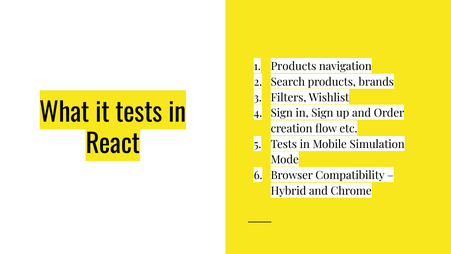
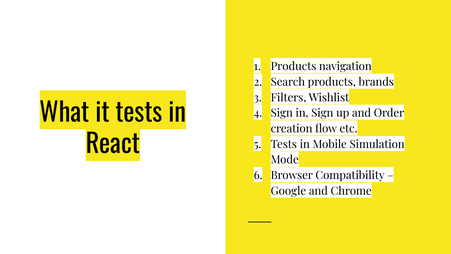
Hybrid: Hybrid -> Google (288, 191)
